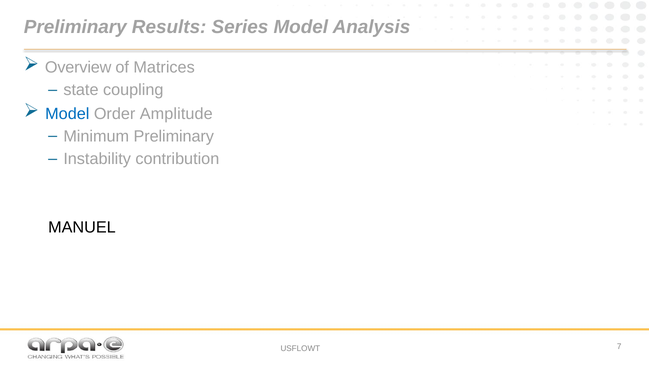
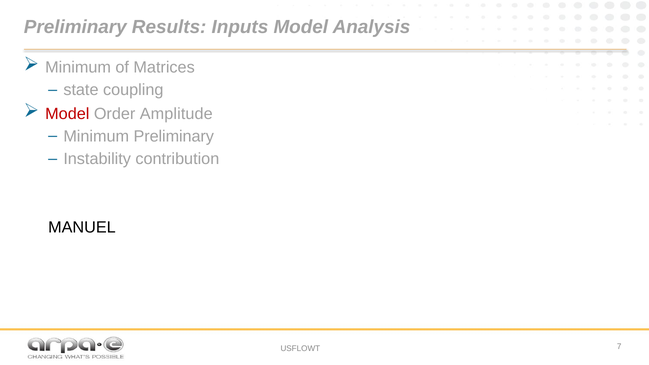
Series: Series -> Inputs (240, 27)
Overview: Overview -> Minimum (78, 67)
Model colour: blue -> red (67, 114)
